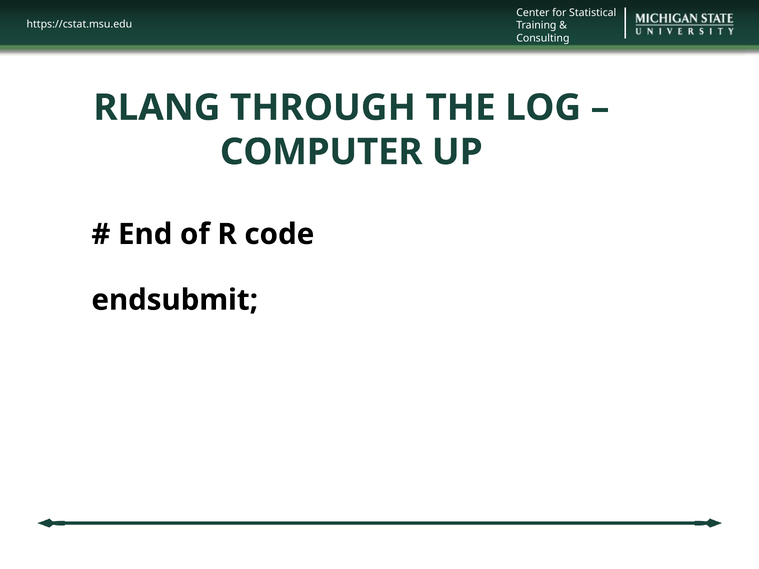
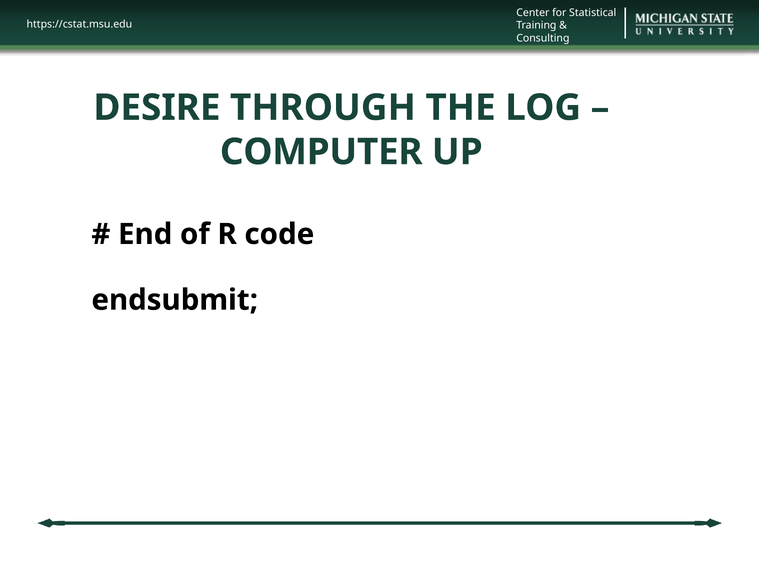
RLANG: RLANG -> DESIRE (157, 108)
